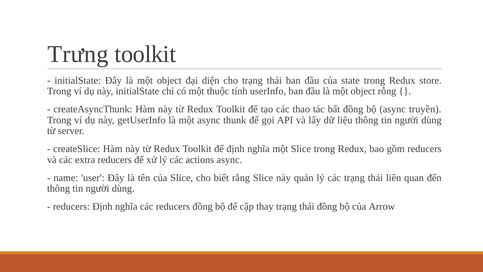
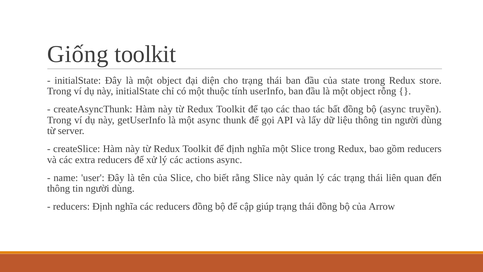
Trưng: Trưng -> Giống (78, 54)
thay: thay -> giúp (265, 206)
